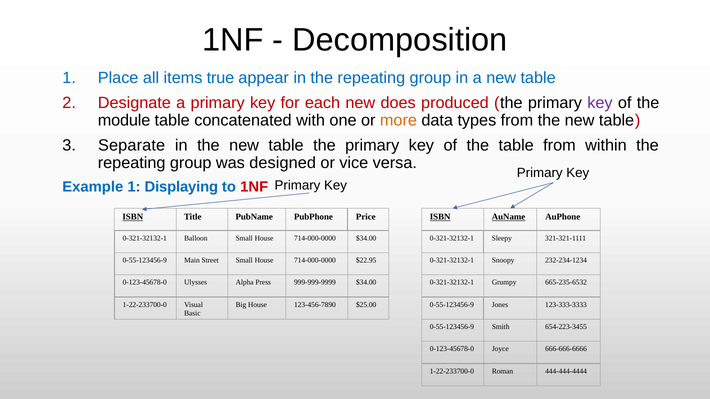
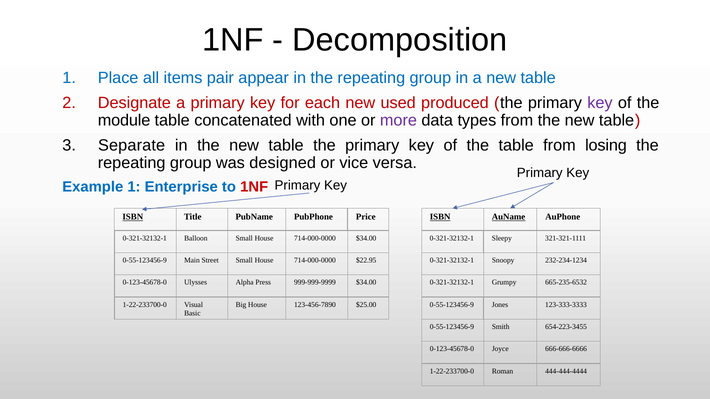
true: true -> pair (220, 78)
does: does -> used (398, 103)
more colour: orange -> purple (398, 120)
within: within -> losing (606, 145)
Displaying: Displaying -> Enterprise (181, 187)
